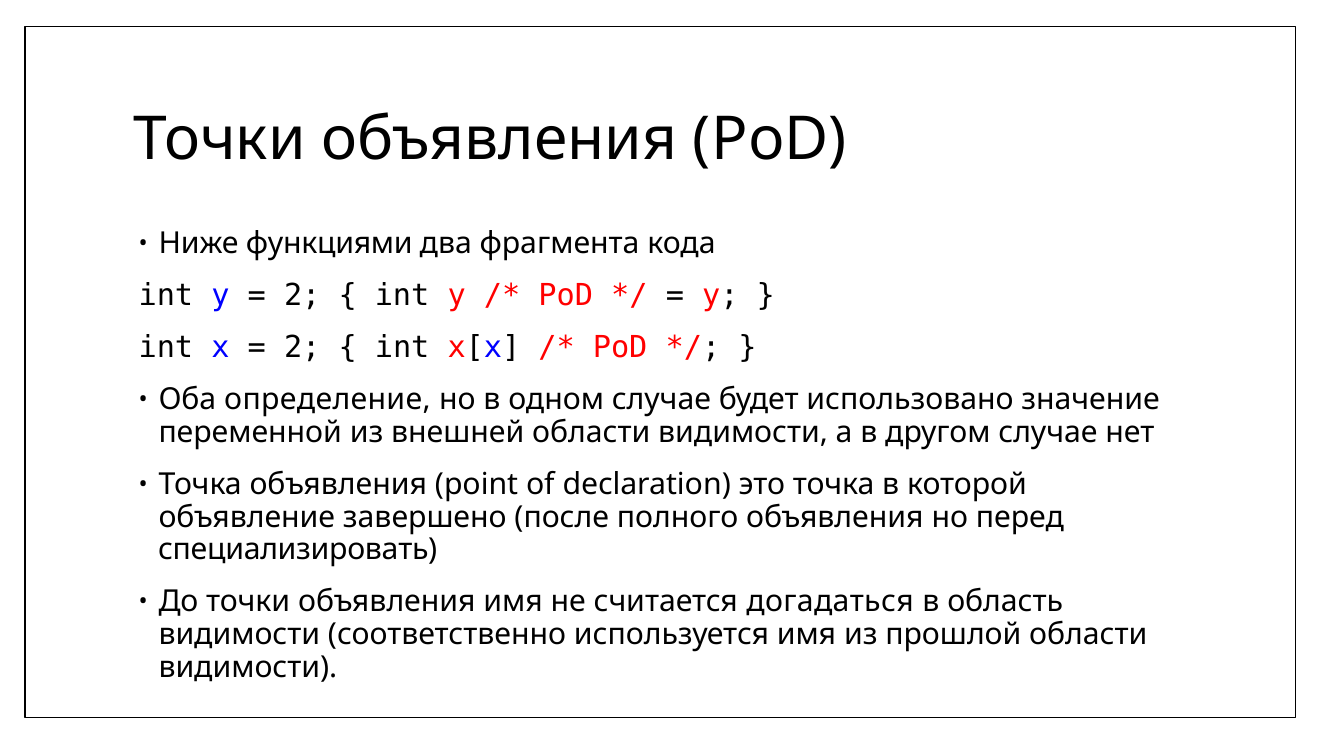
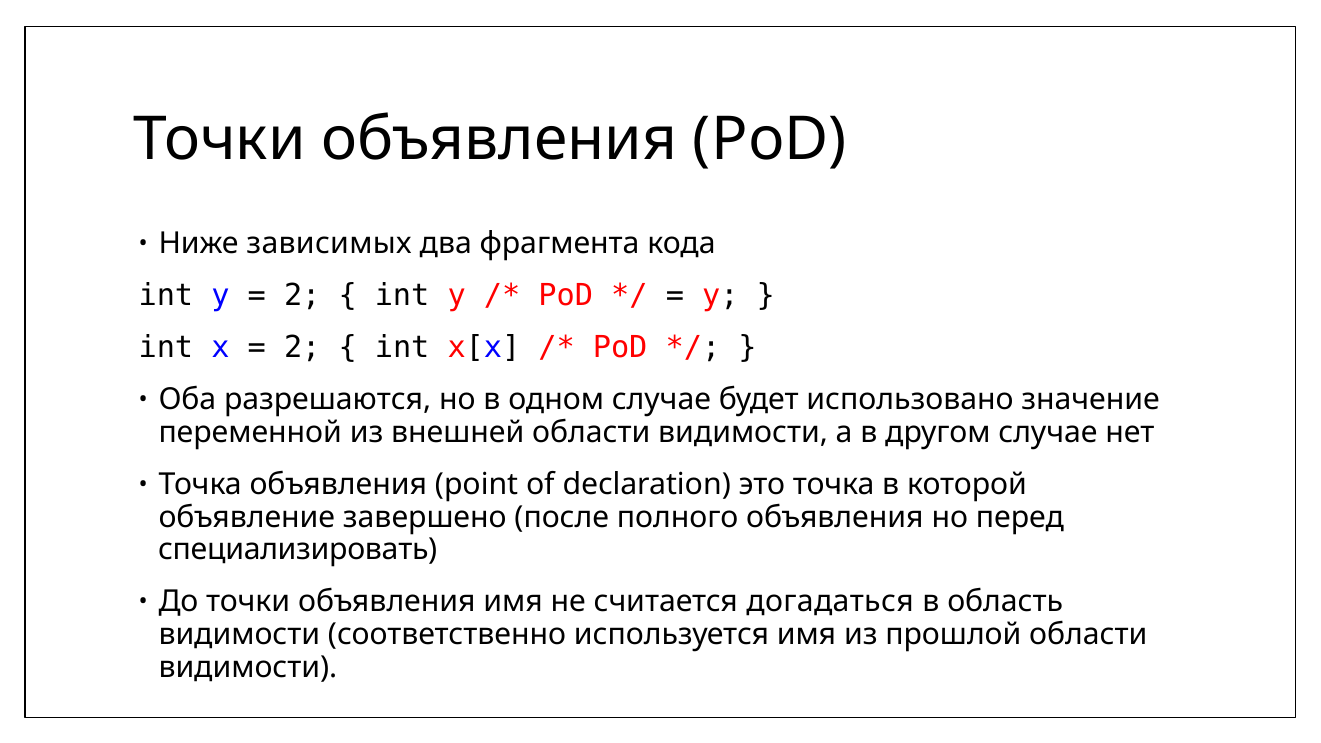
функциями: функциями -> зависимых (329, 244)
определение: определение -> разрешаются (328, 400)
